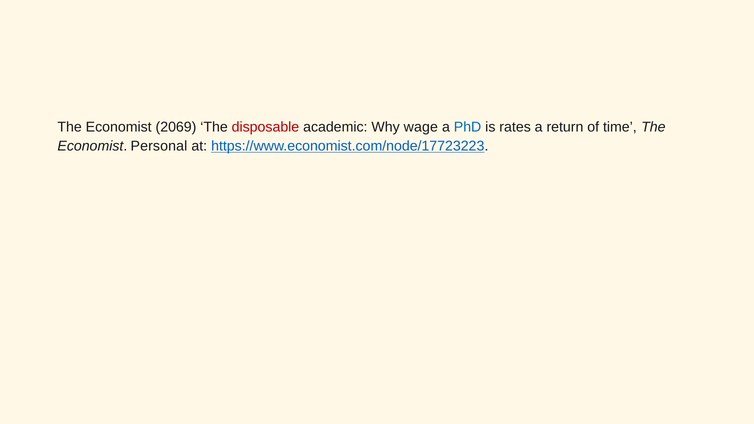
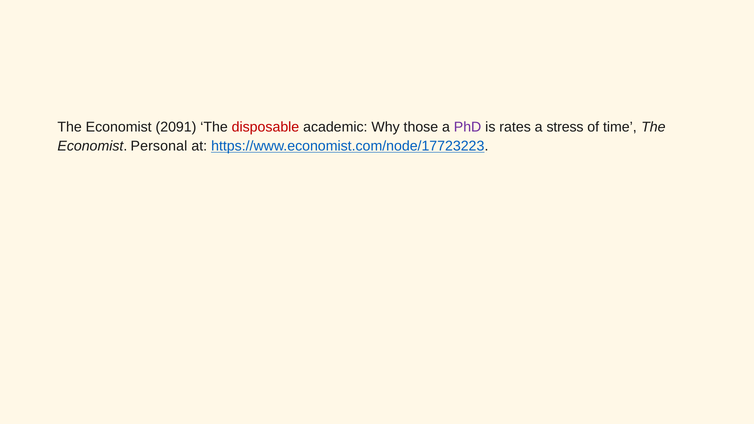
2069: 2069 -> 2091 (176, 127)
wage: wage -> those (421, 127)
PhD colour: blue -> purple (468, 127)
return: return -> stress (565, 127)
